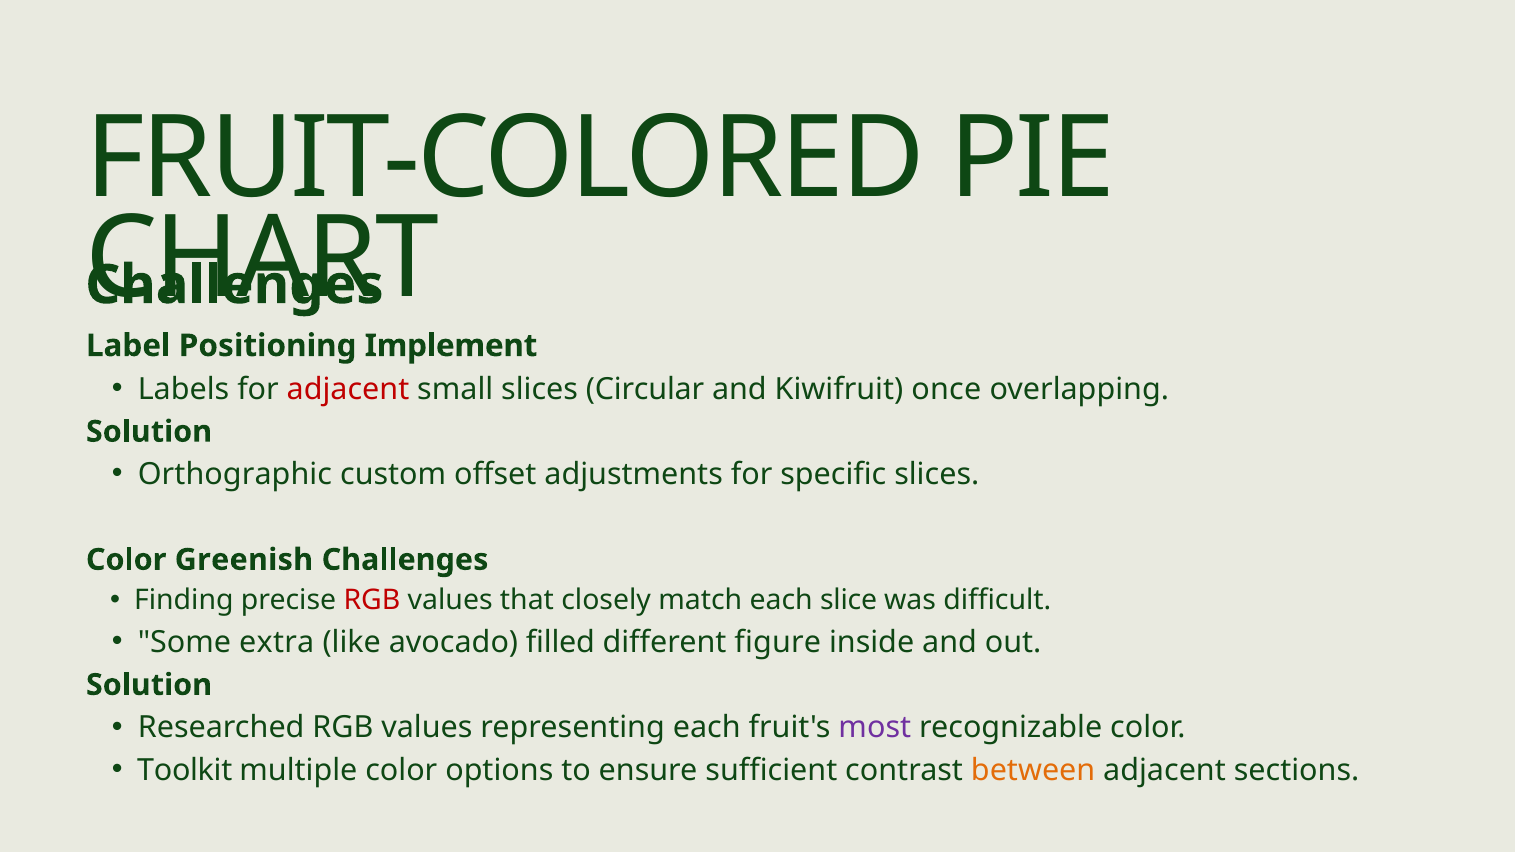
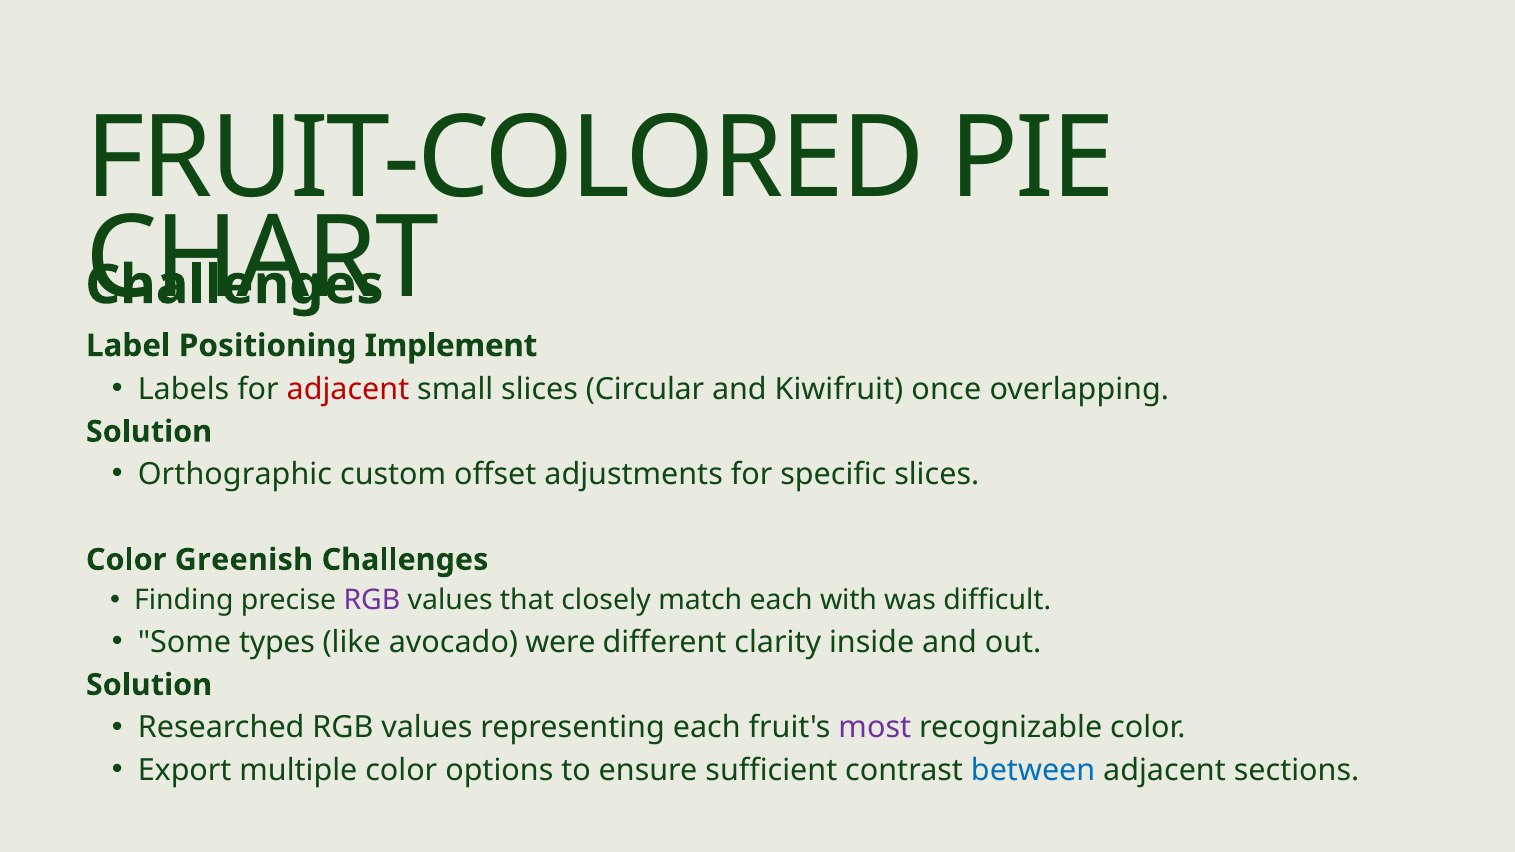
RGB colour: red -> purple (372, 601)
slice: slice -> with (849, 601)
extra: extra -> types (277, 642)
filled: filled -> were (560, 642)
figure: figure -> clarity (778, 642)
Toolkit: Toolkit -> Export (185, 770)
between colour: orange -> blue (1033, 770)
